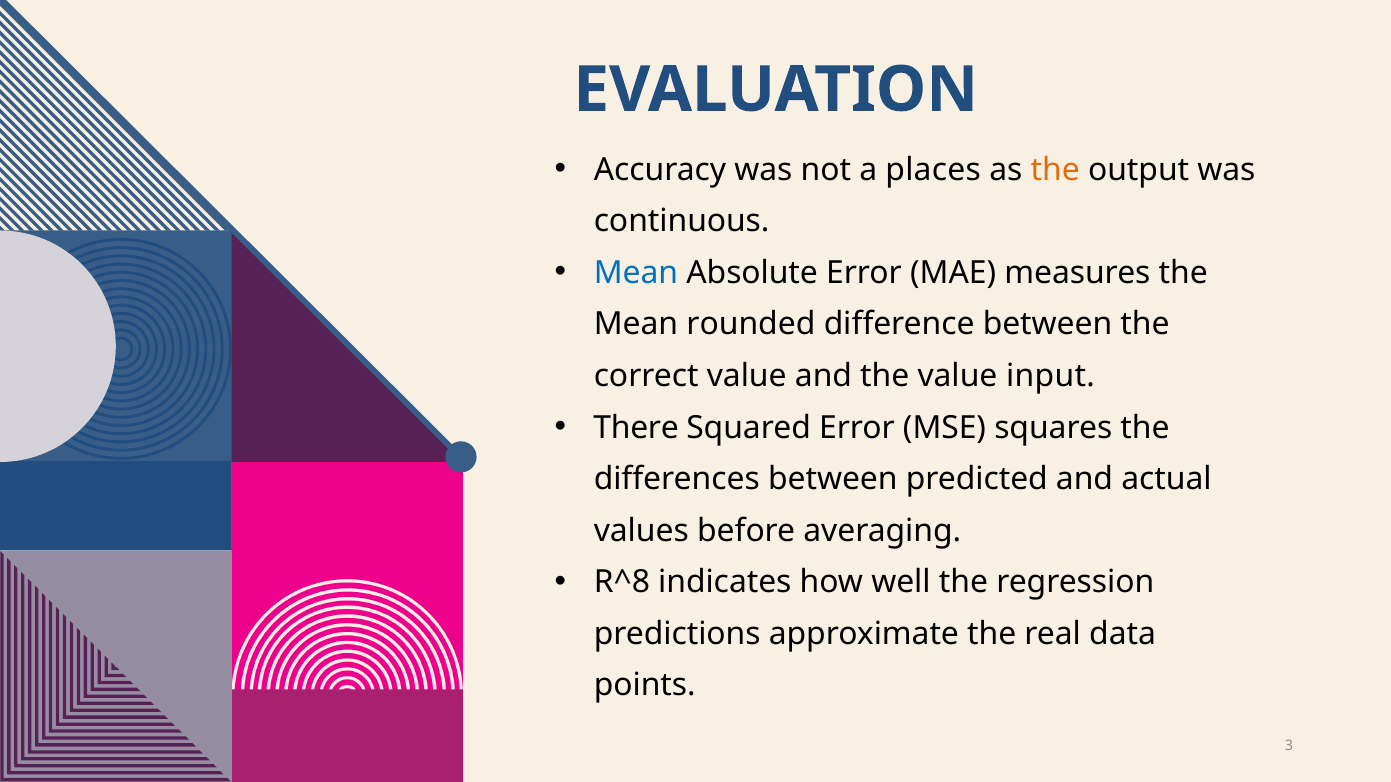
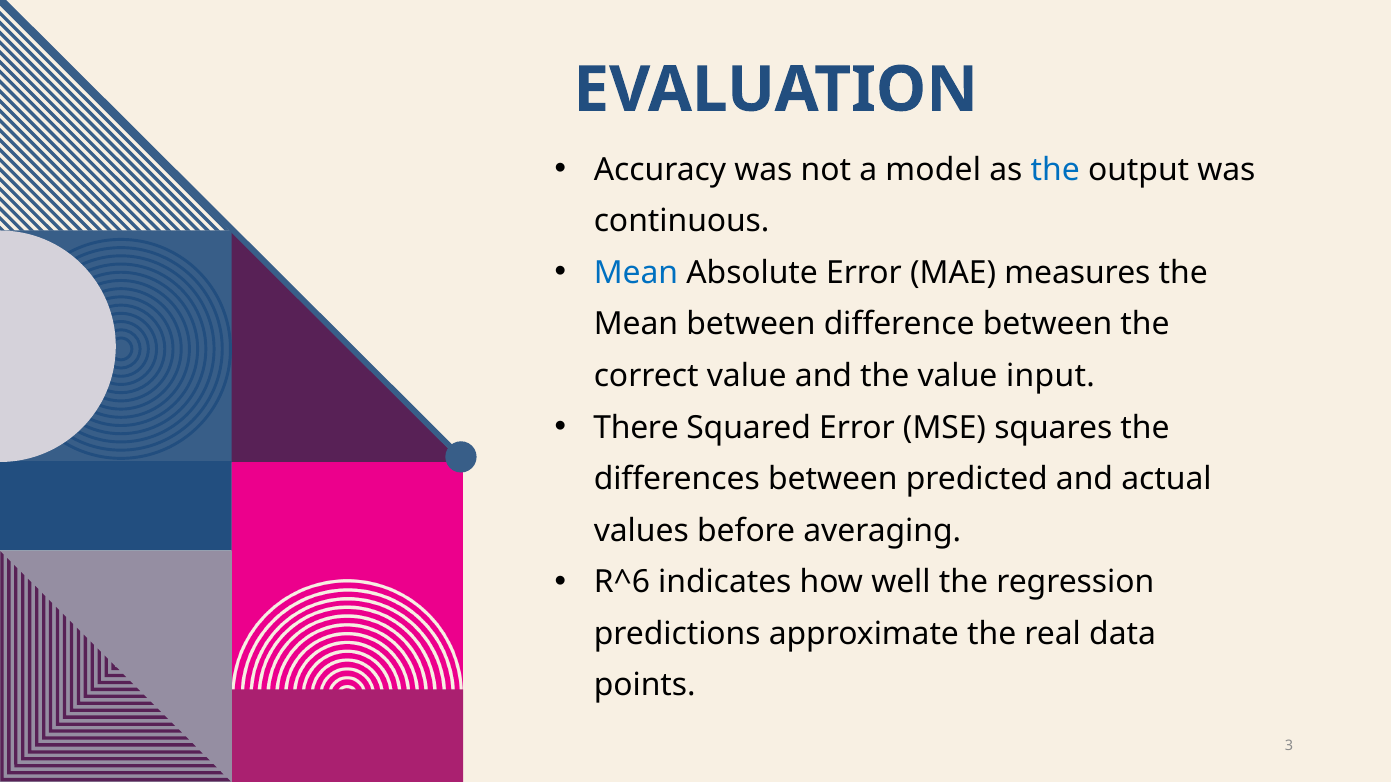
places: places -> model (933, 170)
the colour: orange -> blue (1055, 170)
Mean rounded: rounded -> between (751, 325)
R^8: R^8 -> R^6 (622, 582)
